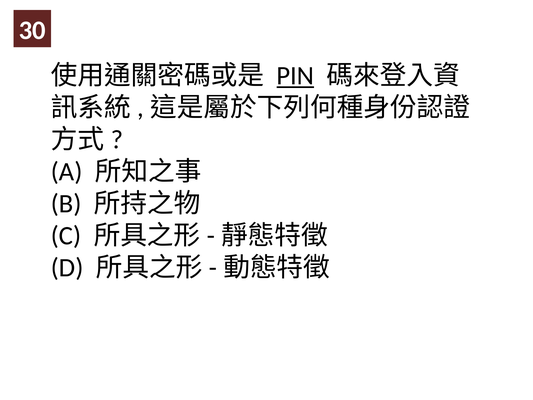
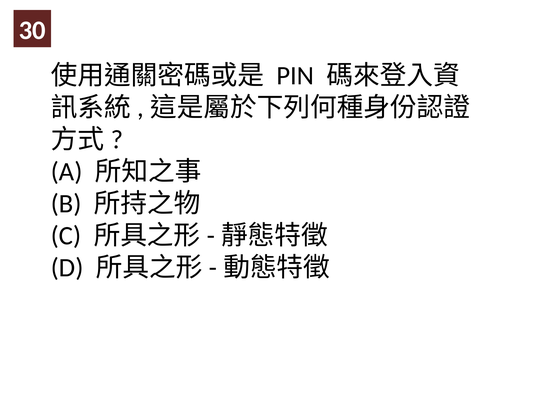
PIN underline: present -> none (295, 76)
